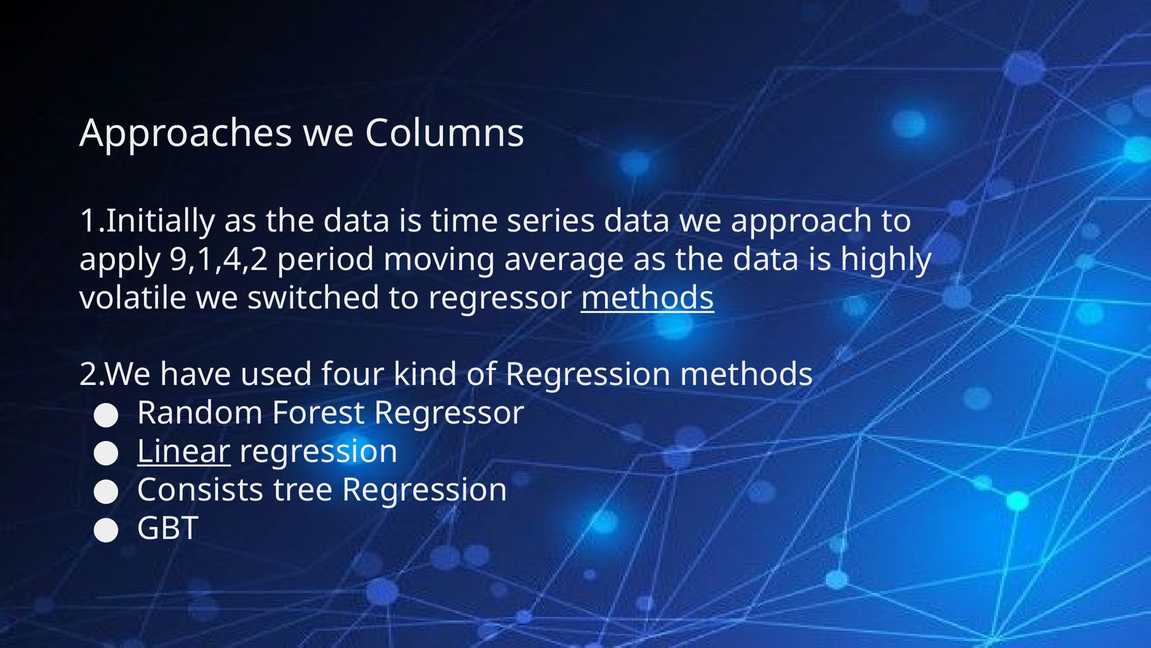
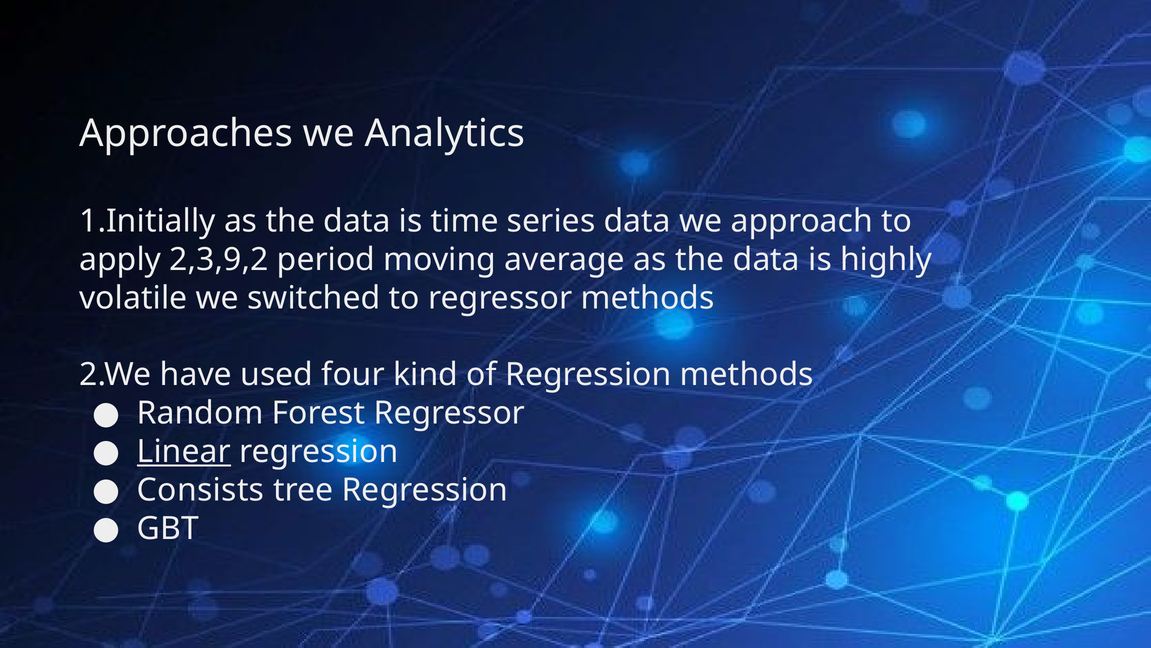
Columns: Columns -> Analytics (445, 133)
9,1,4,2: 9,1,4,2 -> 2,3,9,2 (219, 259)
methods underline: present -> none (648, 298)
